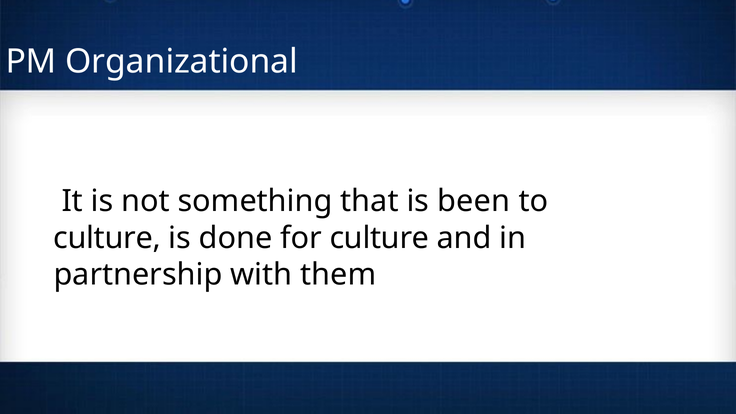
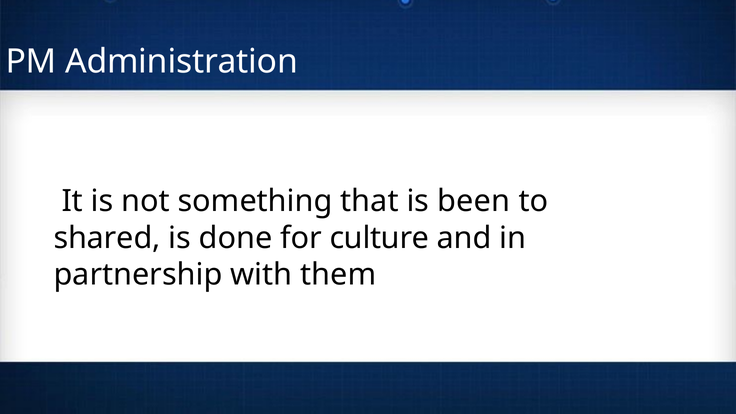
Organizational: Organizational -> Administration (182, 62)
culture: culture -> shared (107, 238)
